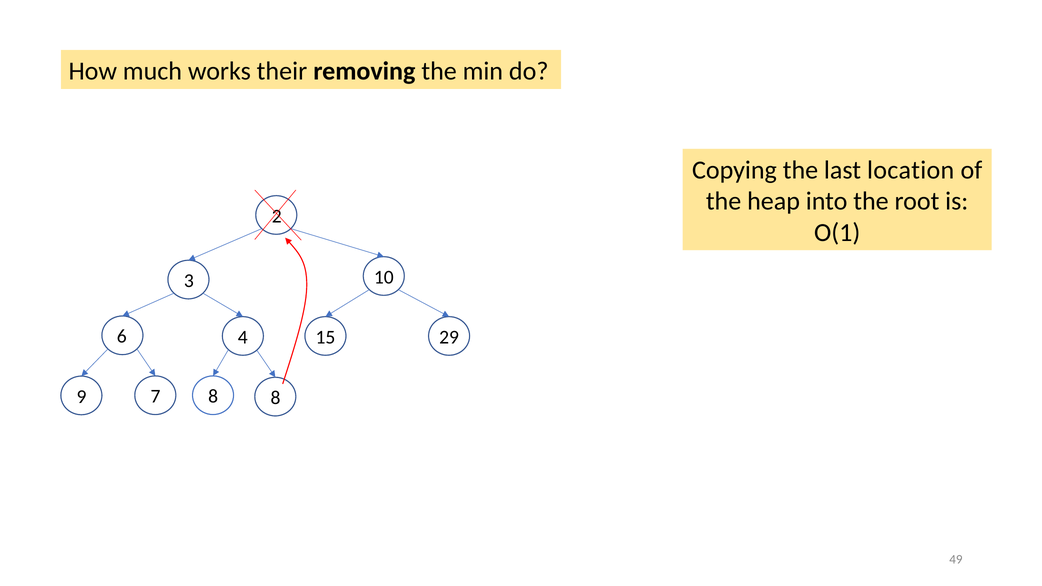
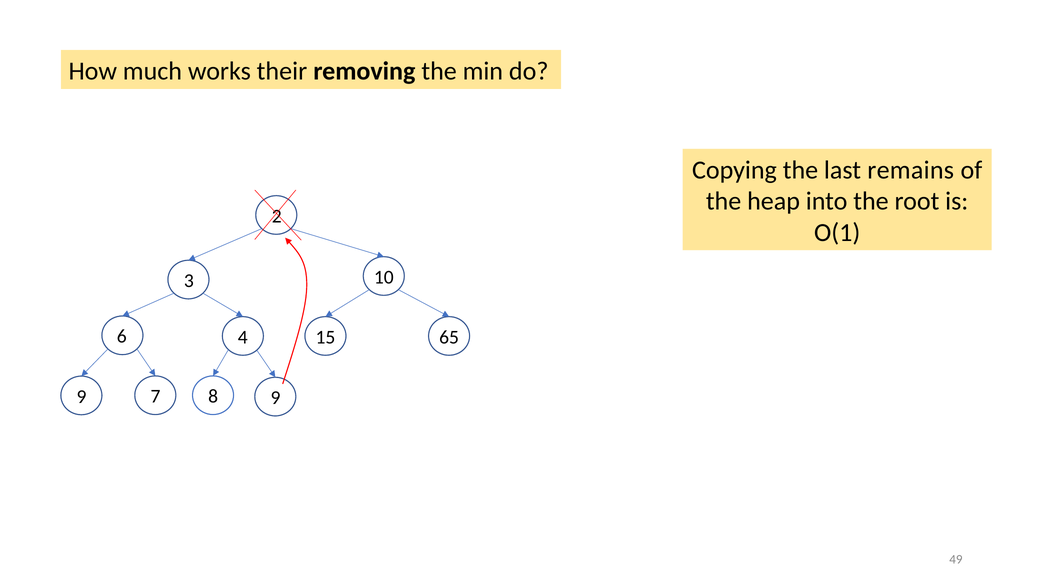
location: location -> remains (911, 170)
29: 29 -> 65 (449, 337)
8 8: 8 -> 9 (275, 398)
